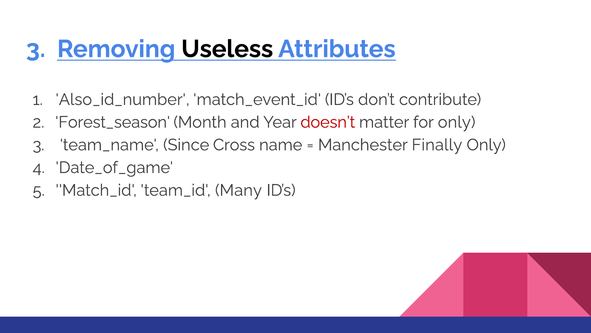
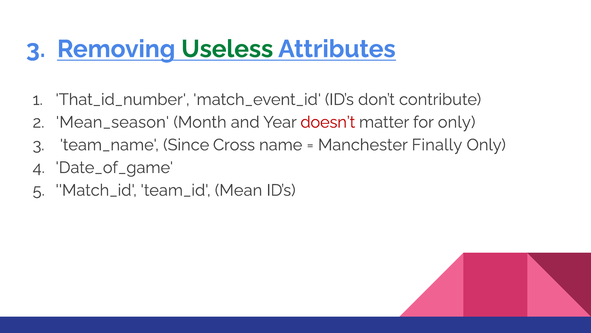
Useless colour: black -> green (227, 49)
Also_id_number: Also_id_number -> That_id_number (123, 99)
Forest_season: Forest_season -> Mean_season (113, 122)
Many: Many -> Mean (239, 190)
